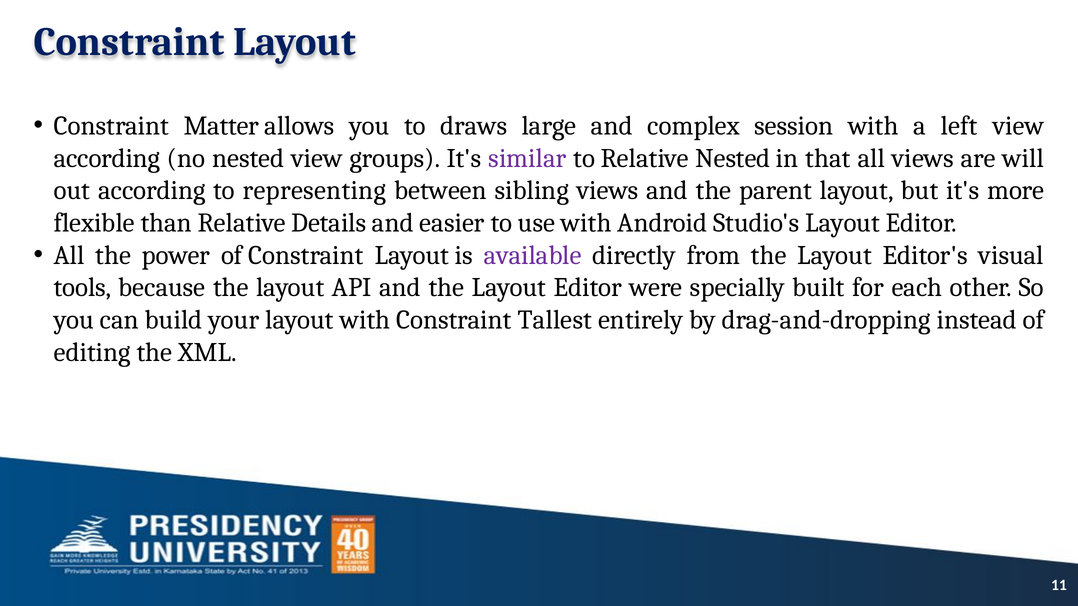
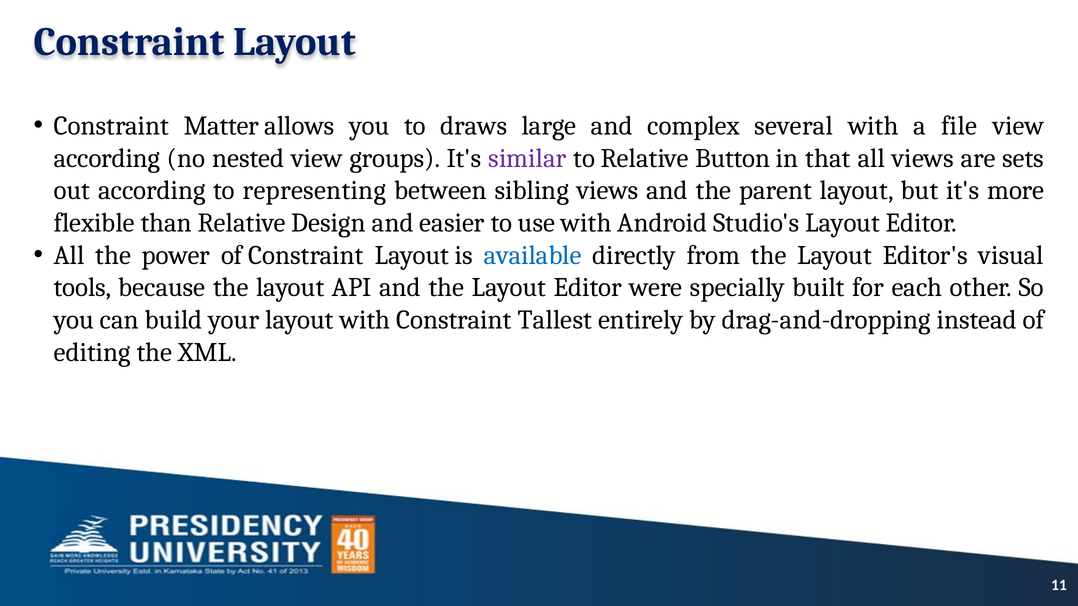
session: session -> several (794, 126)
left: left -> file (959, 126)
Relative Nested: Nested -> Button (733, 158)
will: will -> sets (1023, 158)
Details: Details -> Design (329, 223)
available colour: purple -> blue (533, 255)
